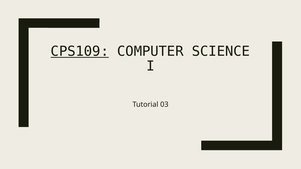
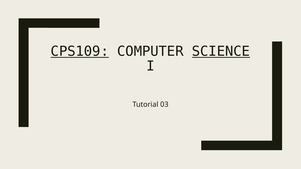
SCIENCE underline: none -> present (221, 51)
